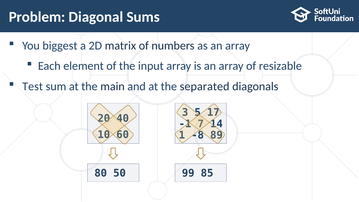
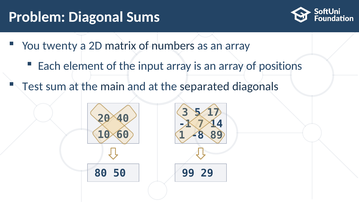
biggest: biggest -> twenty (60, 46)
resizable: resizable -> positions (280, 66)
85: 85 -> 29 (207, 173)
